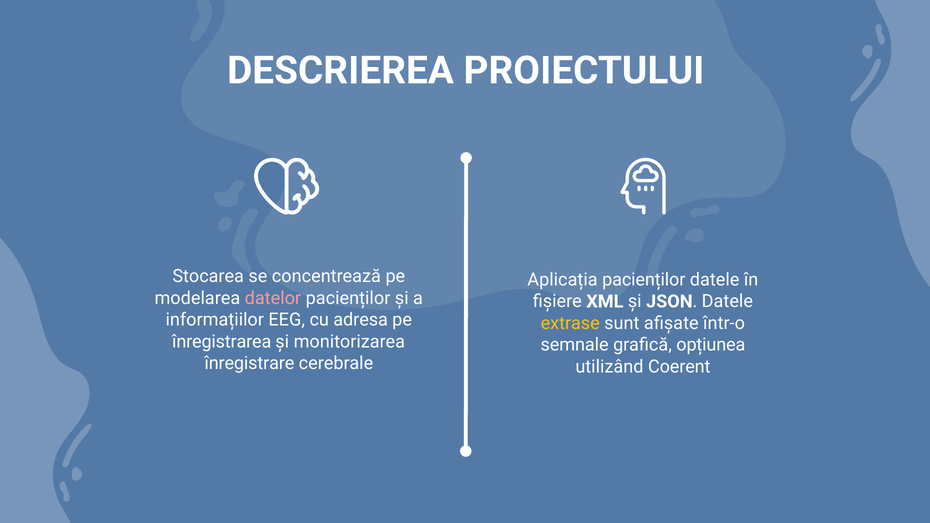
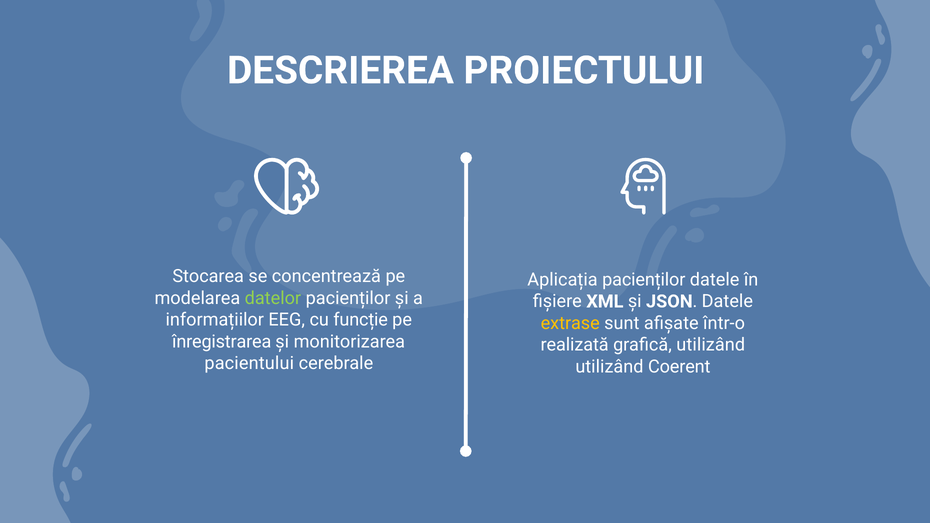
datelor colour: pink -> light green (273, 298)
adresa: adresa -> funcție (361, 320)
semnale: semnale -> realizată (575, 345)
grafică opțiunea: opțiunea -> utilizând (711, 345)
înregistrare: înregistrare -> pacientului (249, 363)
